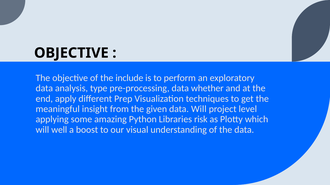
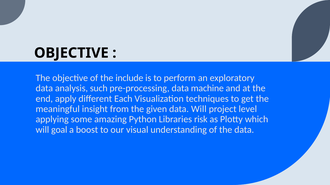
type: type -> such (99, 89)
whether: whether -> machine (207, 89)
Prep: Prep -> Each (123, 99)
well: well -> goal (59, 130)
